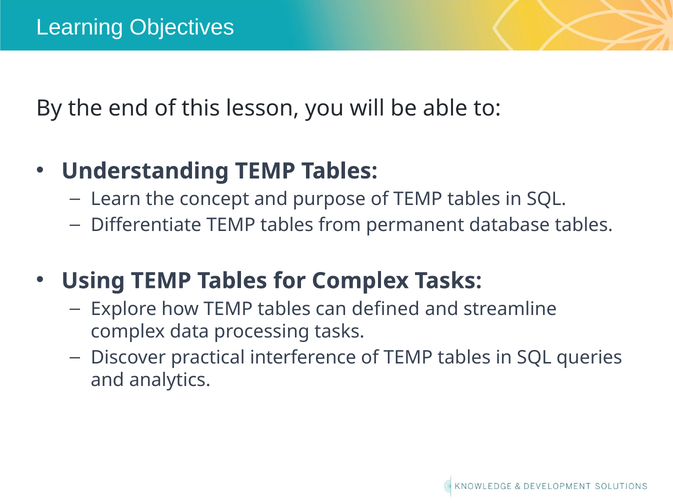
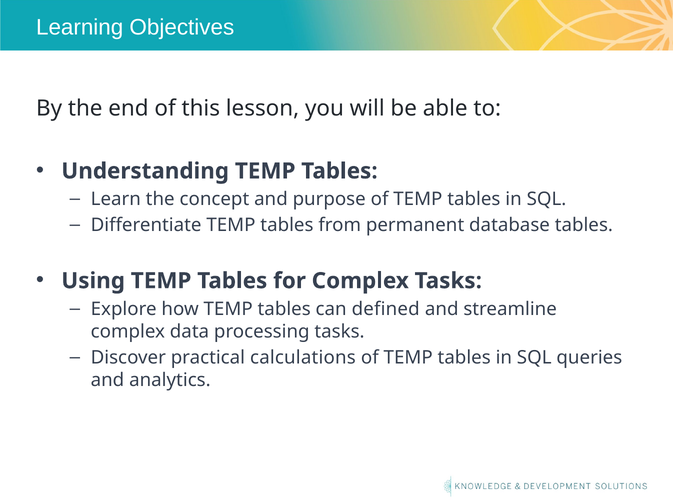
interference: interference -> calculations (303, 358)
